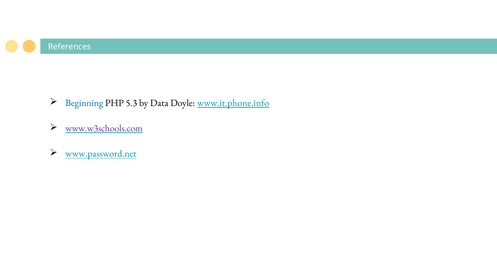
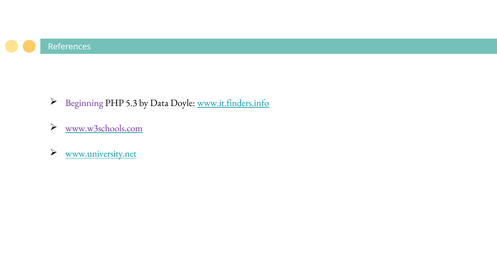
Beginning colour: blue -> purple (84, 103)
www.it.phone.info: www.it.phone.info -> www.it.finders.info (233, 103)
www.password.net: www.password.net -> www.university.net (101, 153)
